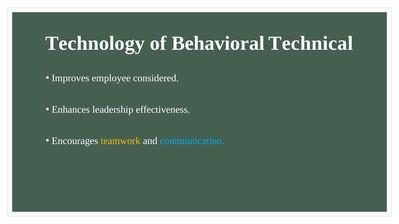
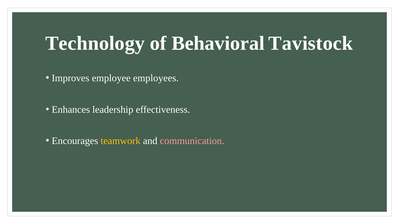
Technical: Technical -> Tavistock (311, 43)
considered: considered -> employees (156, 78)
communication colour: light blue -> pink (192, 141)
